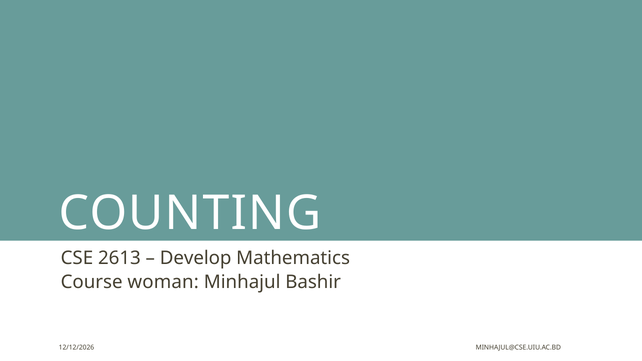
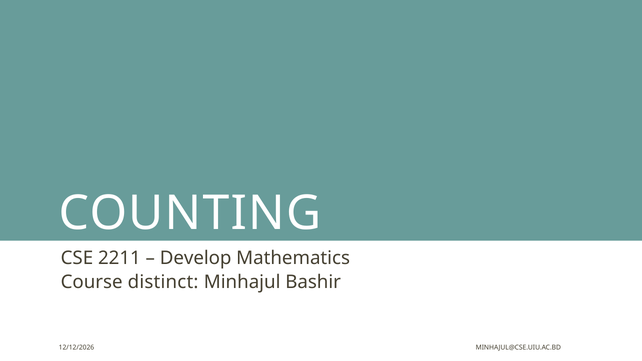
2613: 2613 -> 2211 (119, 258)
woman: woman -> distinct (163, 282)
